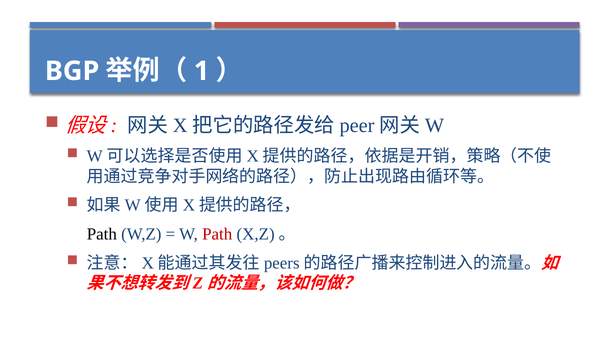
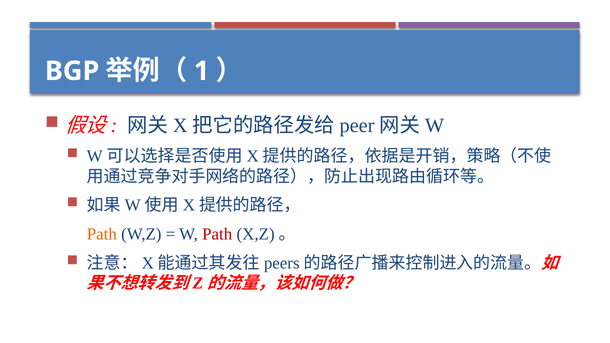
Path colour: black -> orange (102, 234)
